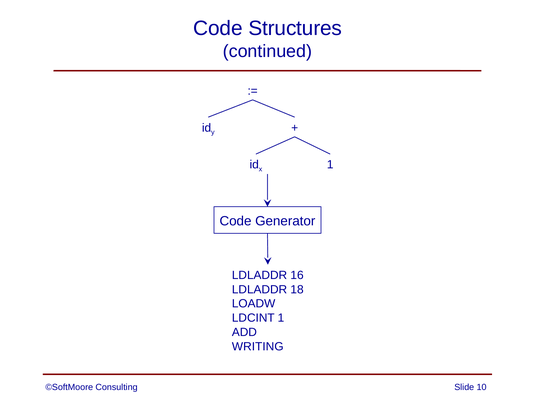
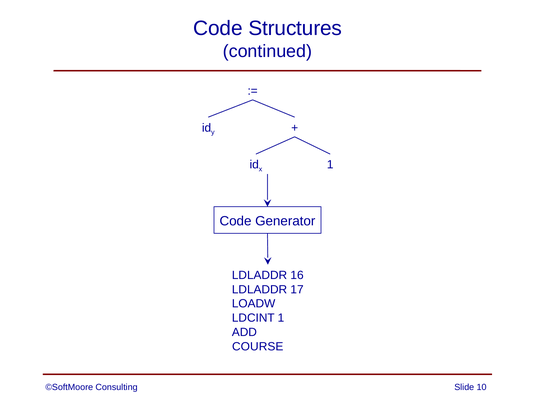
18: 18 -> 17 (297, 290)
WRITING: WRITING -> COURSE (258, 347)
